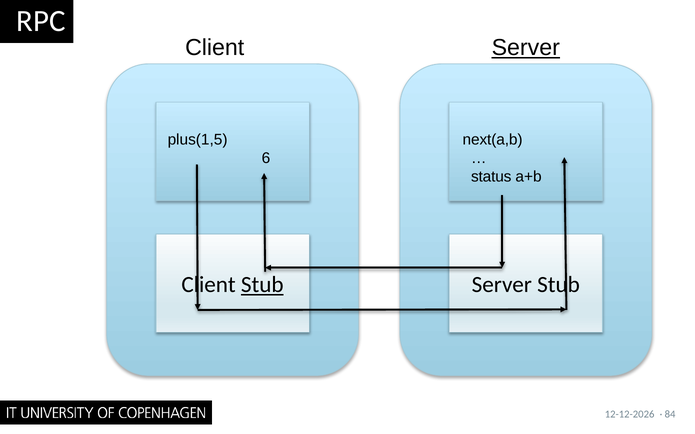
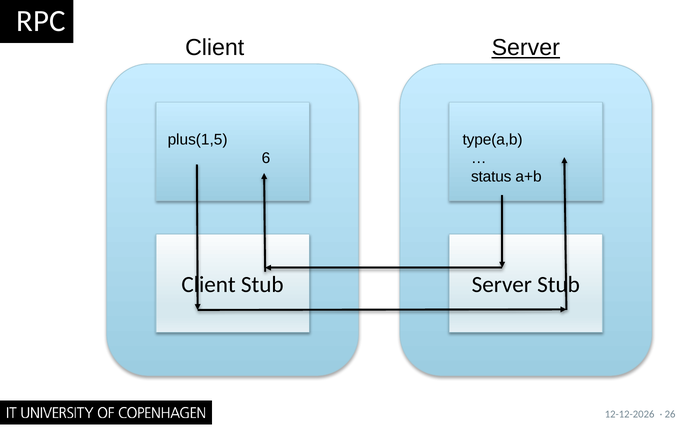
next(a,b: next(a,b -> type(a,b (493, 140)
Stub underline: present -> none (262, 285)
84: 84 -> 26 (670, 415)
